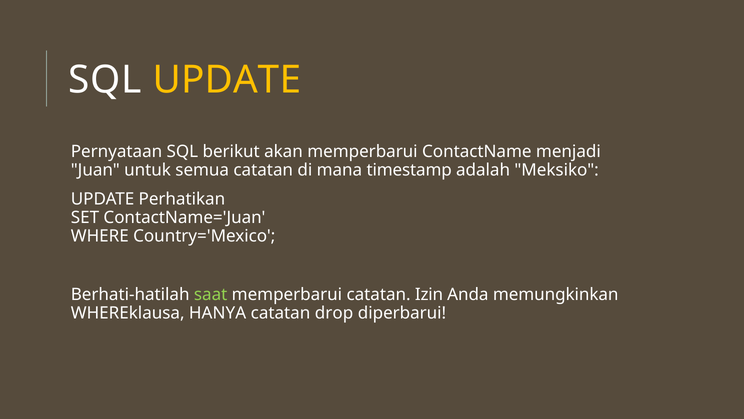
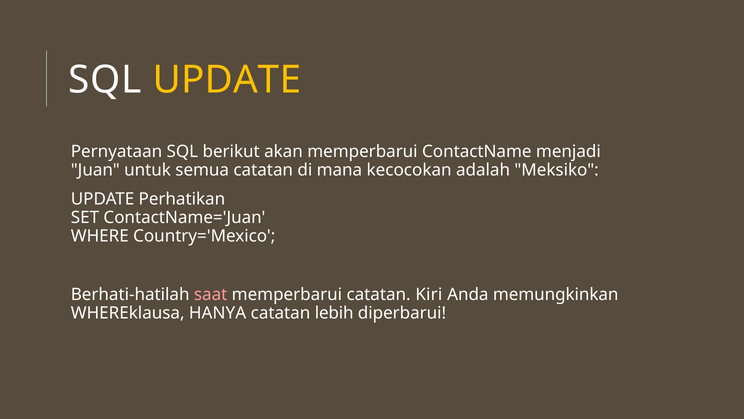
timestamp: timestamp -> kecocokan (409, 170)
saat colour: light green -> pink (211, 294)
Izin: Izin -> Kiri (429, 294)
drop: drop -> lebih (334, 313)
